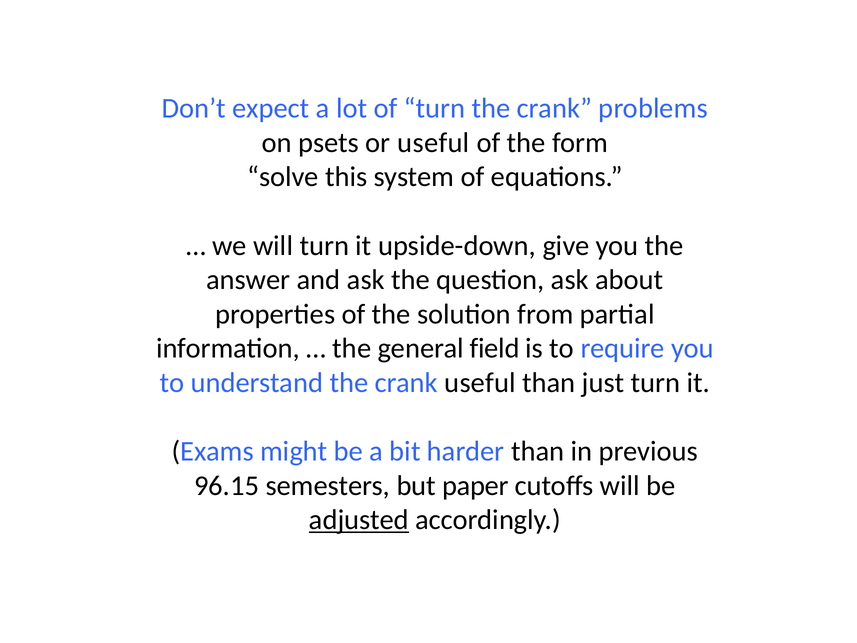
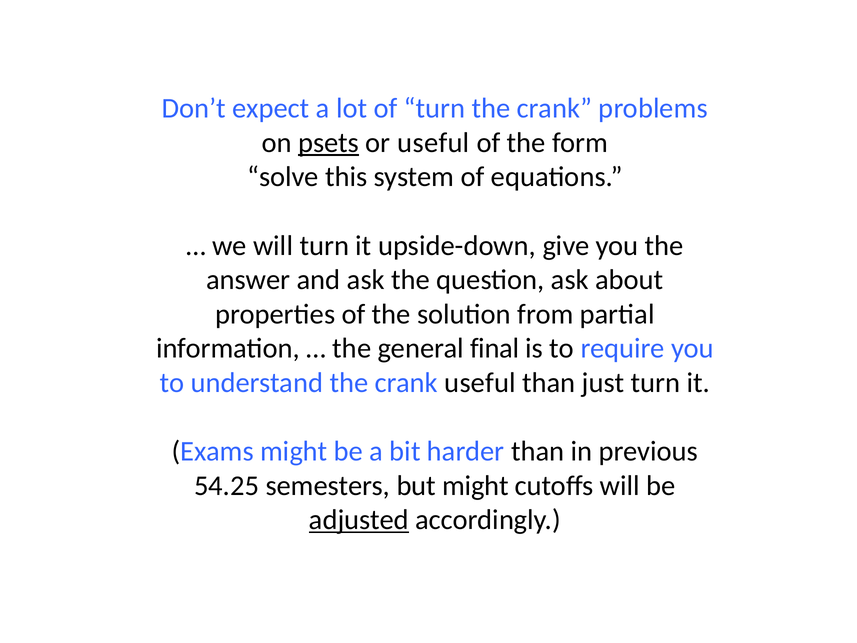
psets underline: none -> present (329, 143)
field: field -> final (495, 348)
96.15: 96.15 -> 54.25 (227, 485)
but paper: paper -> might (475, 485)
